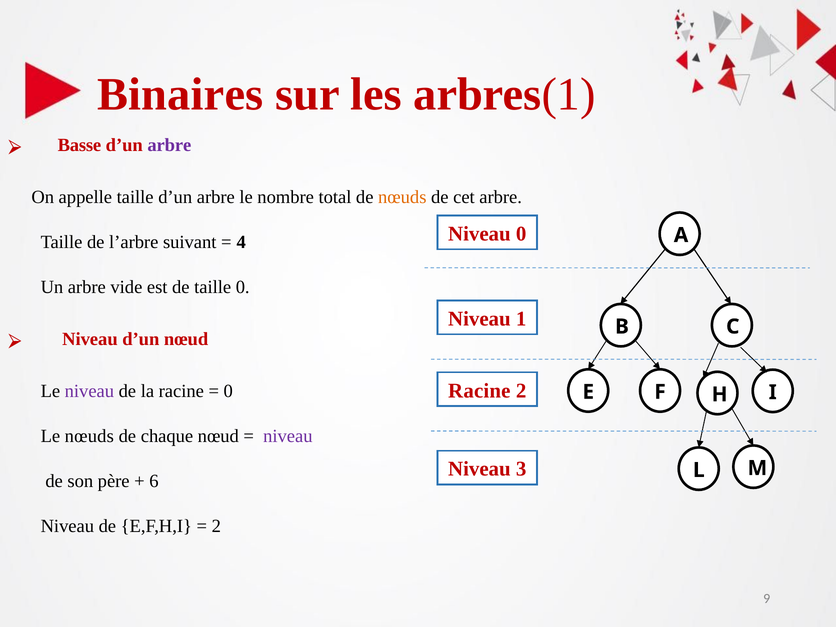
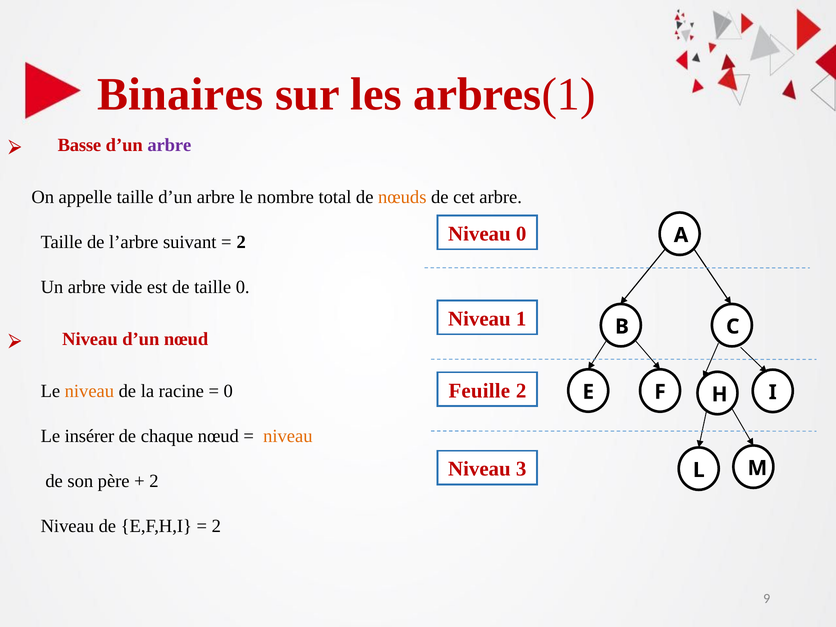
4: 4 -> 2 (241, 242)
Racine: Racine -> Feuille (479, 391)
niveau colour: purple -> orange (89, 391)
Le nœuds: nœuds -> insérer (89, 436)
niveau colour: purple -> orange (288, 436)
6: 6 -> 2 (154, 481)
